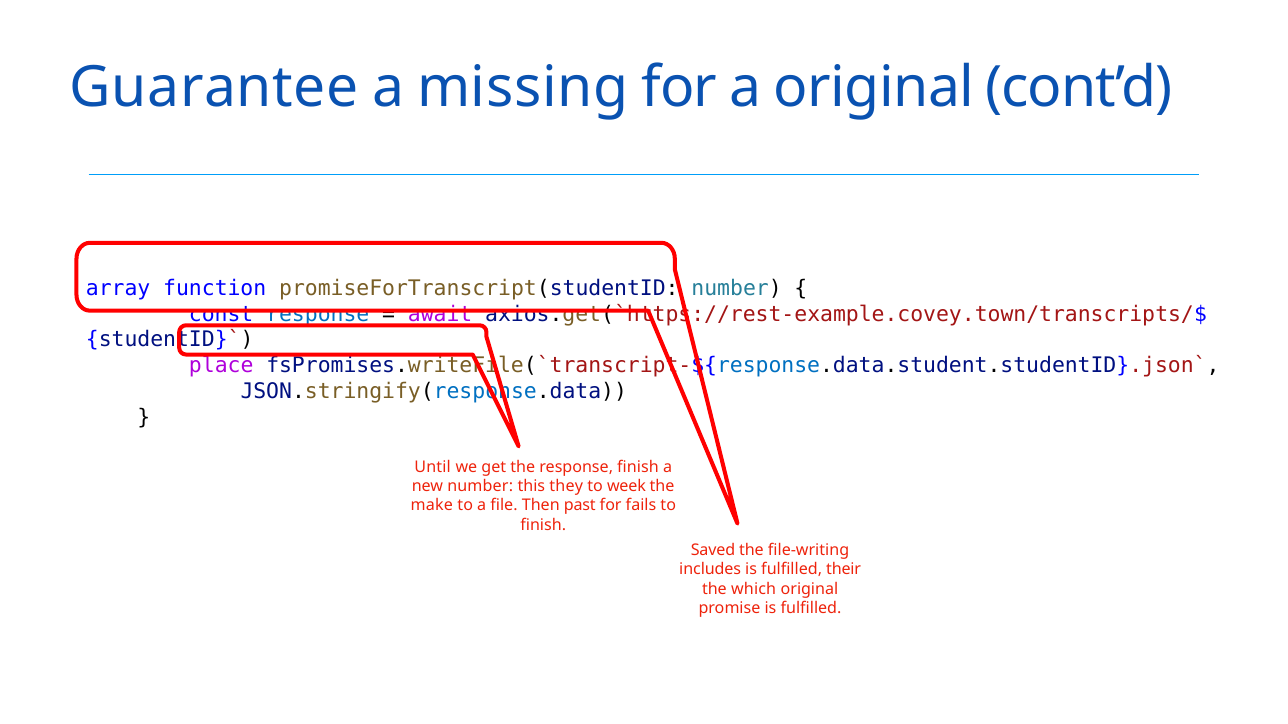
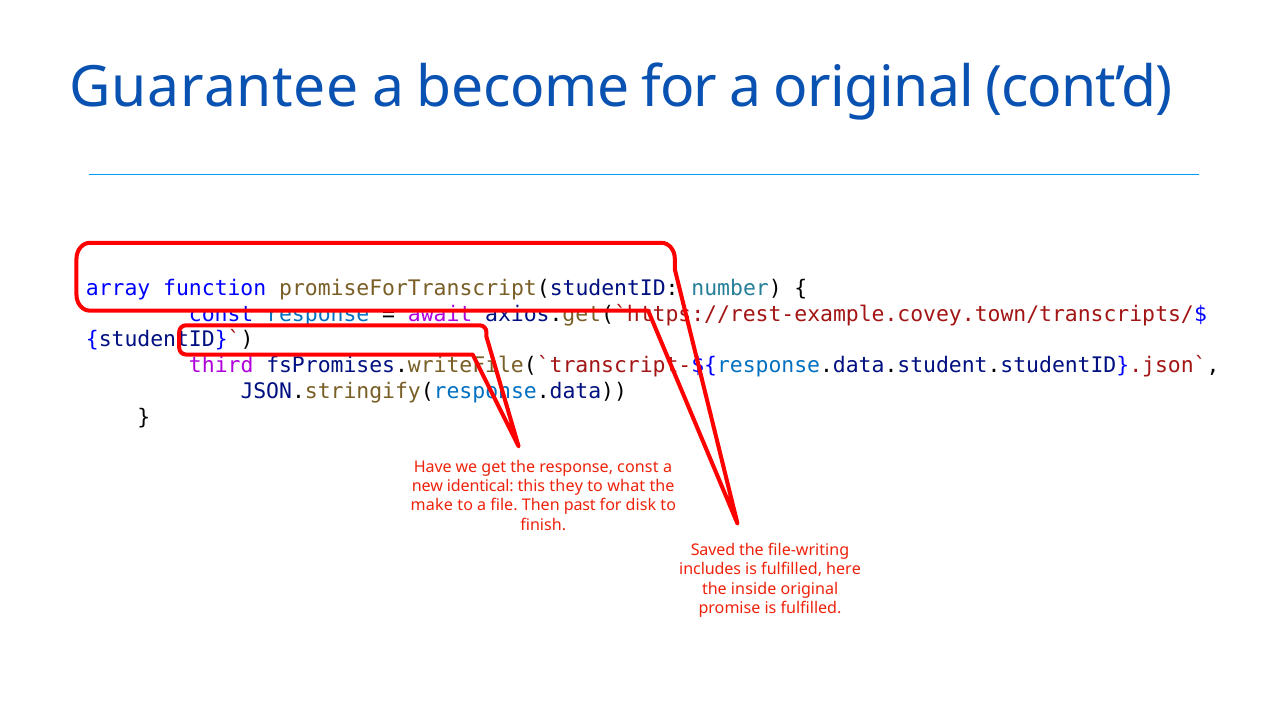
missing: missing -> become (523, 87)
place: place -> third (221, 366)
Until: Until -> Have (433, 467)
response finish: finish -> const (638, 467)
new number: number -> identical (480, 487)
week: week -> what (626, 487)
fails: fails -> disk (641, 506)
their: their -> here (844, 570)
which: which -> inside (754, 589)
